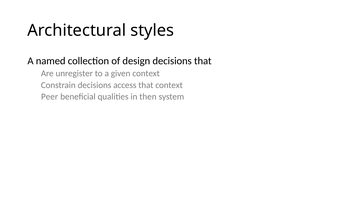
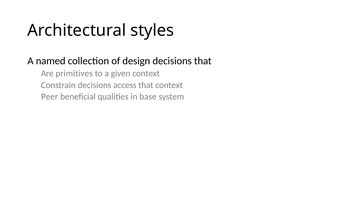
unregister: unregister -> primitives (74, 73)
then: then -> base (148, 96)
